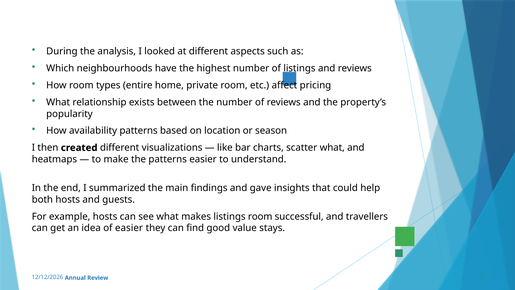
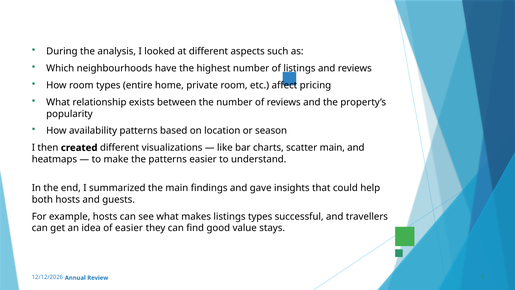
scatter what: what -> main (332, 148)
listings room: room -> types (260, 216)
